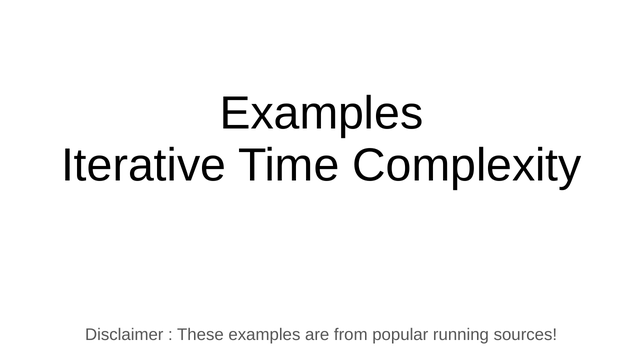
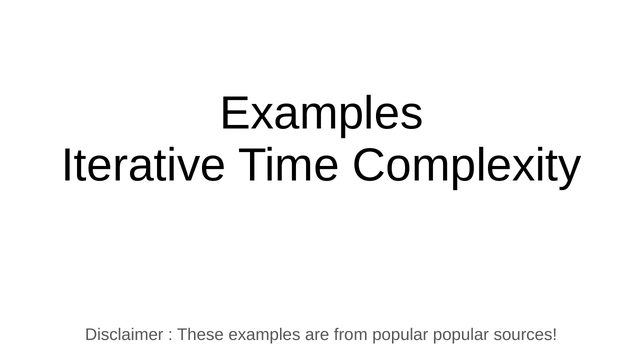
popular running: running -> popular (461, 334)
